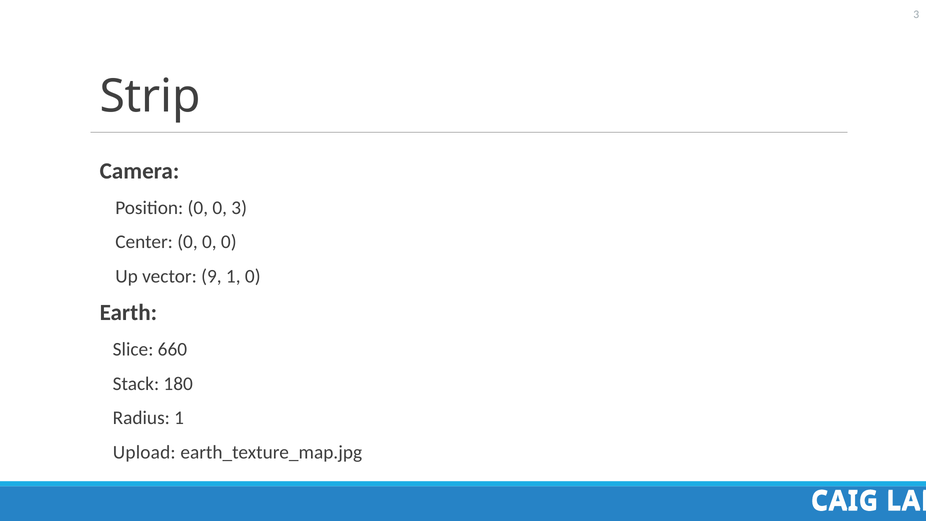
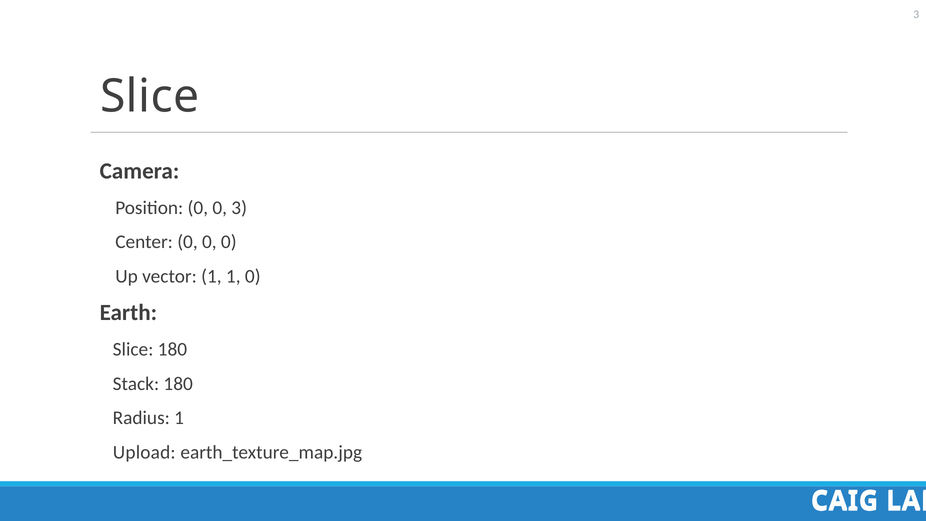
Strip: Strip -> Slice (150, 97)
vector 9: 9 -> 1 (211, 276)
Slice 660: 660 -> 180 (172, 349)
